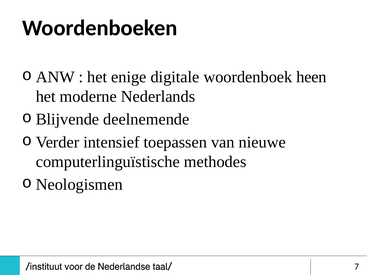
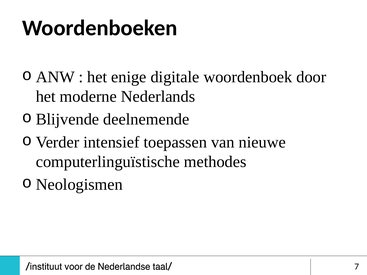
heen: heen -> door (311, 77)
